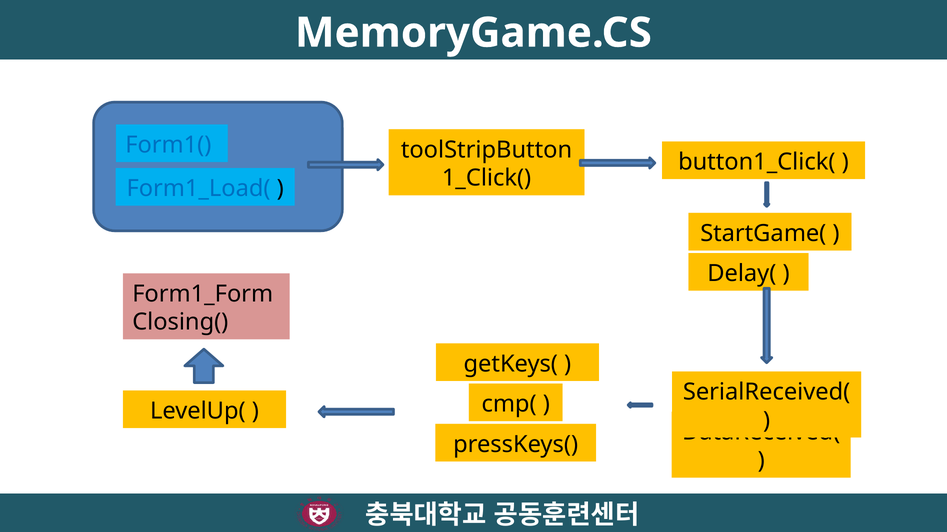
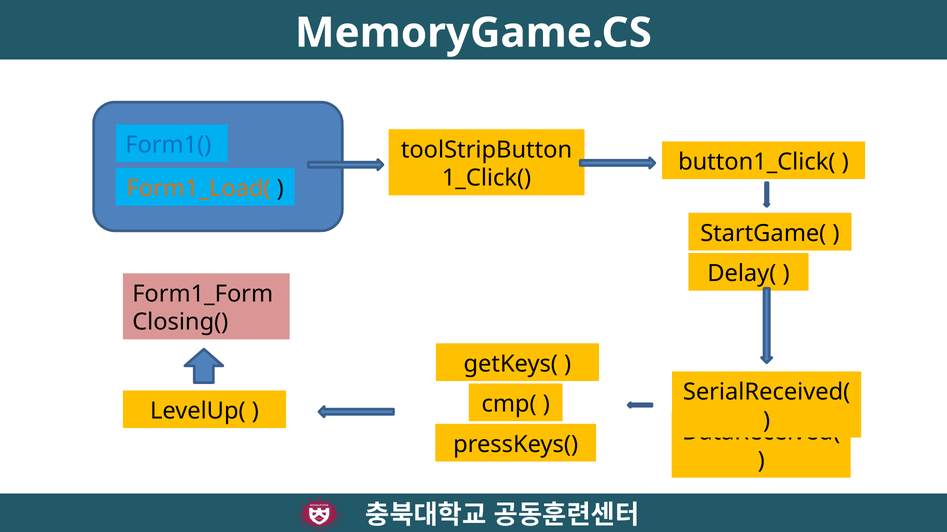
Form1_Load( colour: blue -> orange (199, 189)
